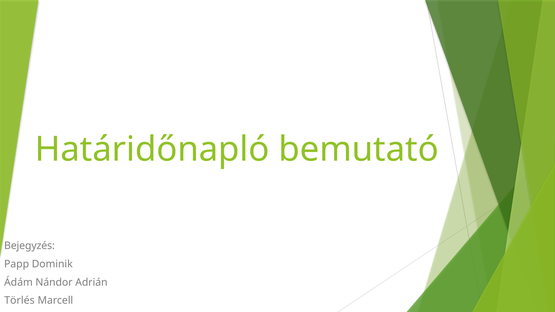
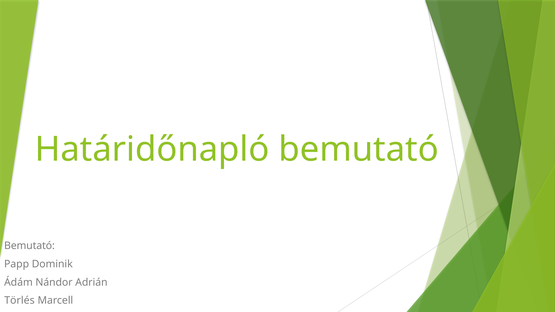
Bejegyzés: Bejegyzés -> Bemutató (29, 246)
